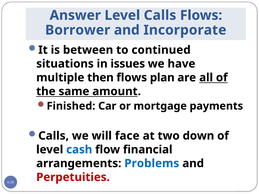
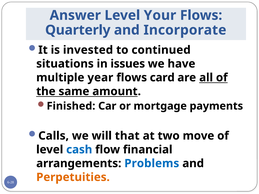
Level Calls: Calls -> Your (160, 15)
Borrower: Borrower -> Quarterly (78, 30)
between: between -> invested (88, 50)
then: then -> year (100, 78)
plan: plan -> card (162, 78)
face: face -> that (127, 136)
down: down -> move (198, 136)
Perpetuities colour: red -> orange (73, 177)
